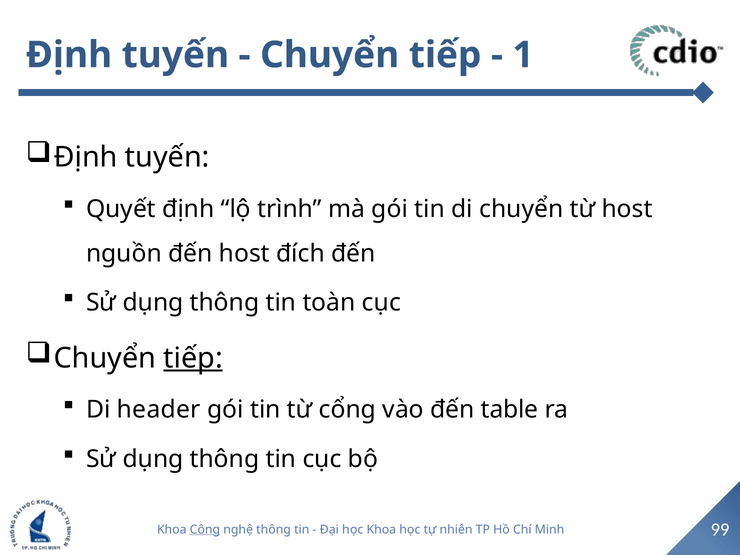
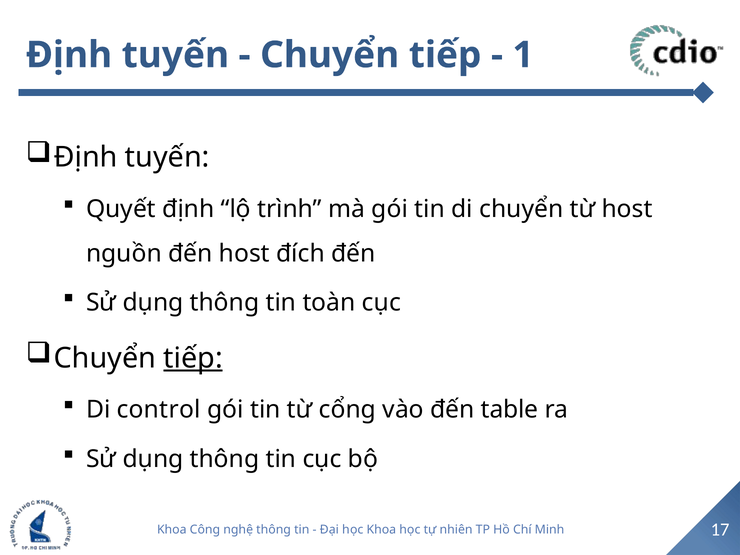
header: header -> control (159, 410)
Công underline: present -> none (205, 530)
99: 99 -> 17 (720, 530)
